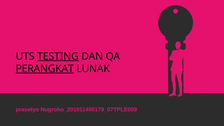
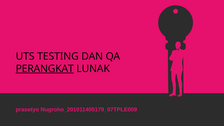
TESTING underline: present -> none (58, 56)
